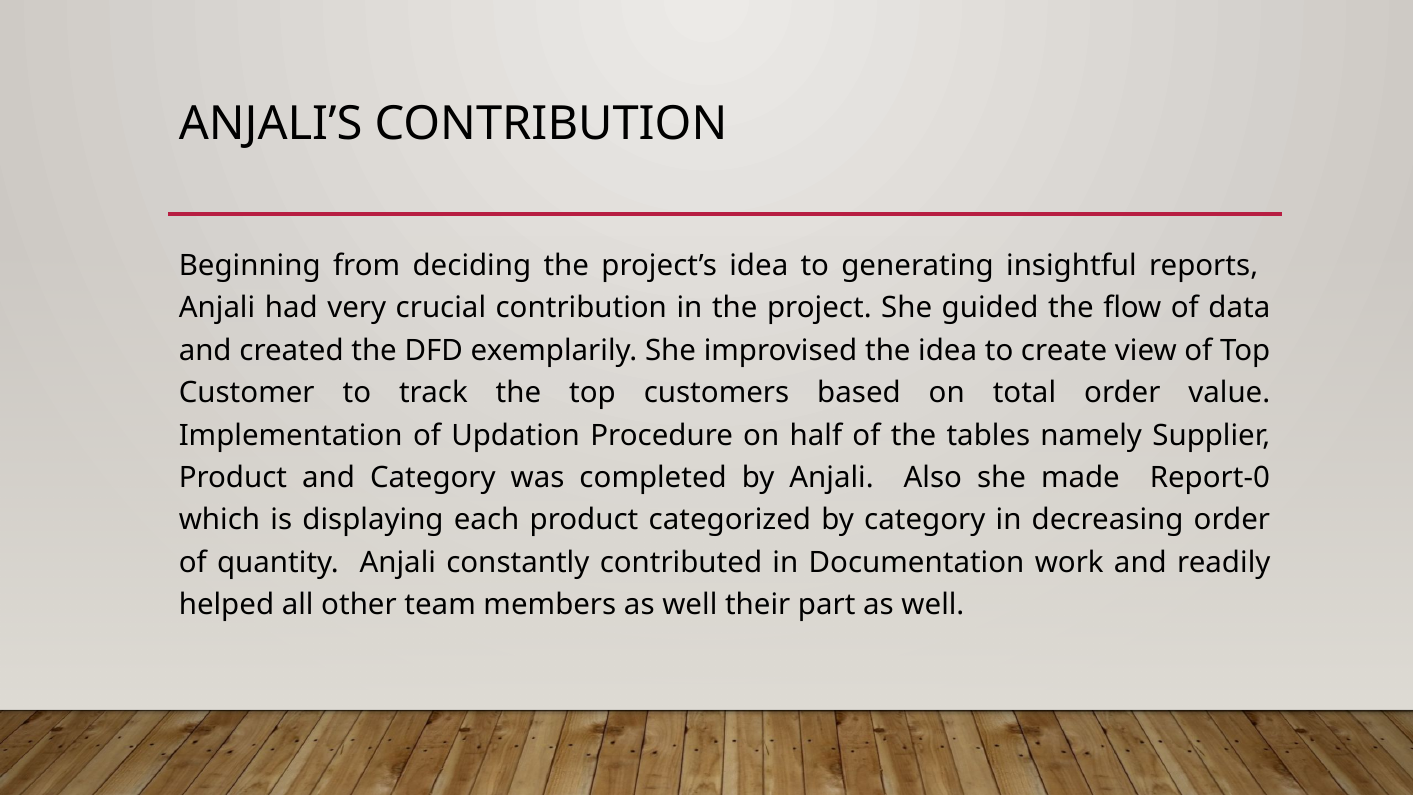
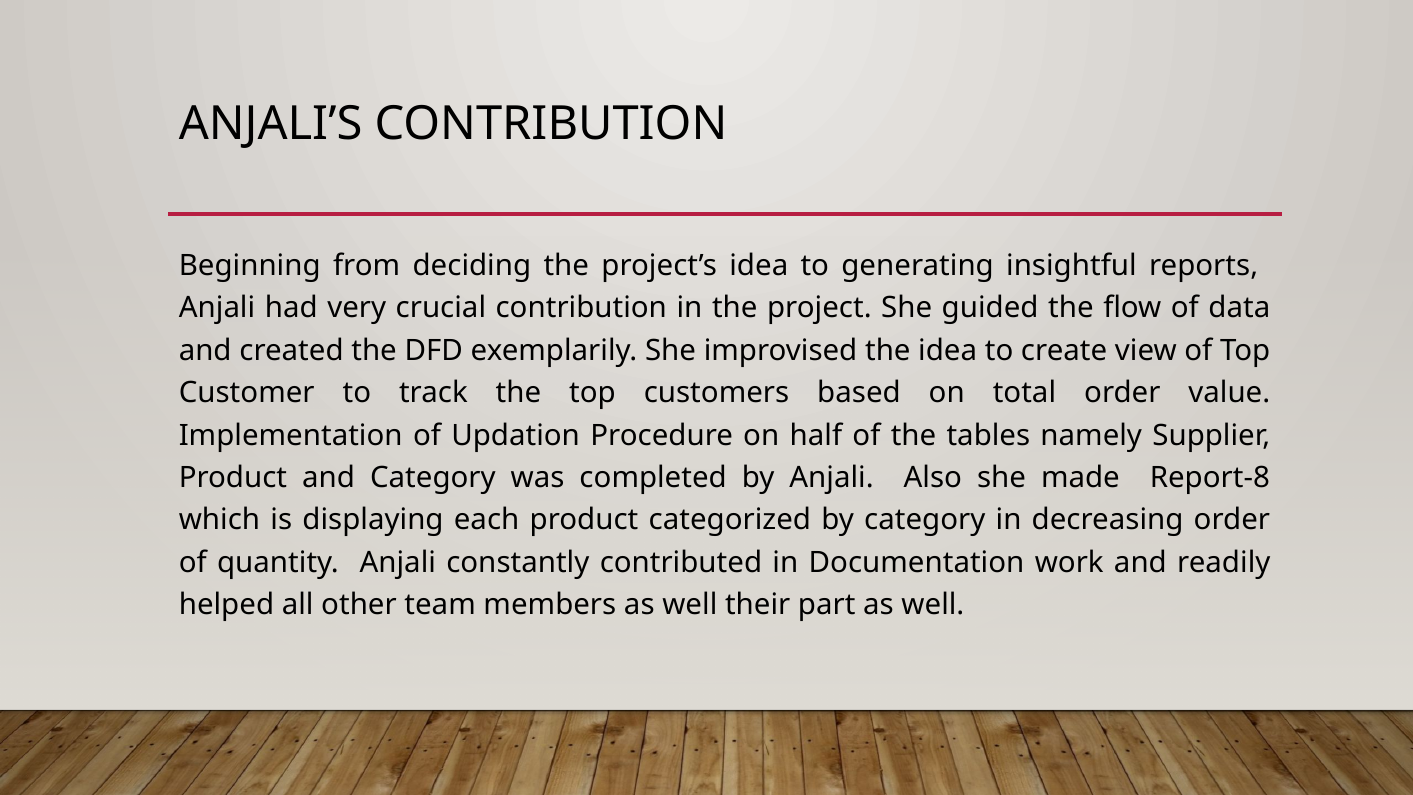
Report-0: Report-0 -> Report-8 (1210, 478)
